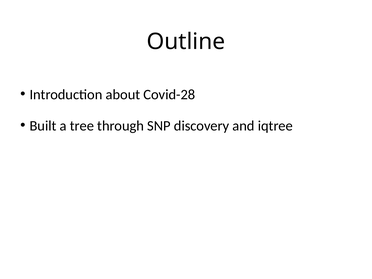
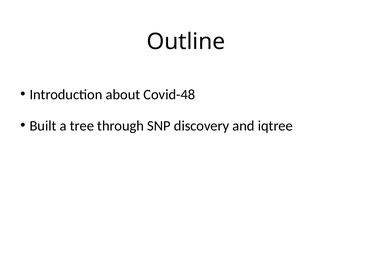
Covid-28: Covid-28 -> Covid-48 (169, 95)
